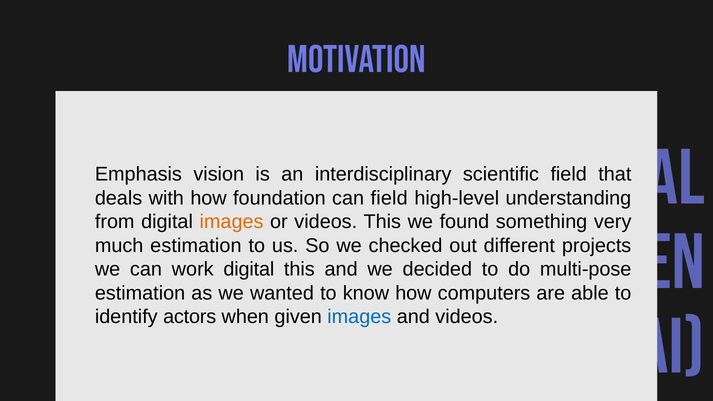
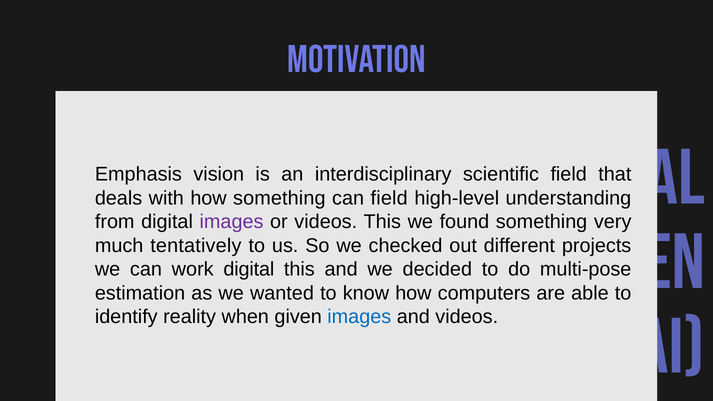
how foundation: foundation -> something (279, 198)
images colour: orange -> purple (232, 222)
much estimation: estimation -> tentatively (196, 246)
actors: actors -> reality (190, 317)
